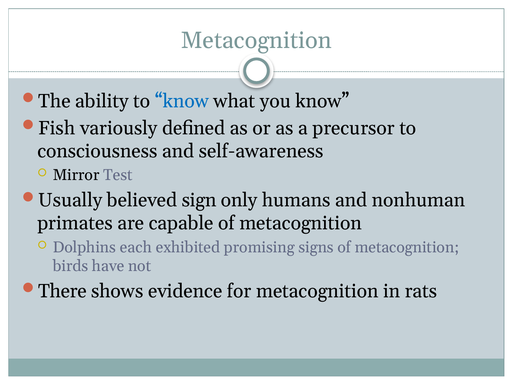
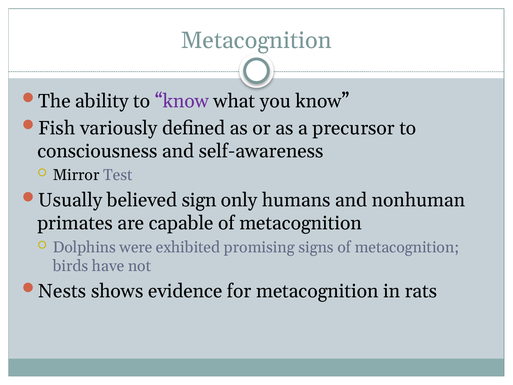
know colour: blue -> purple (182, 101)
each: each -> were (136, 247)
There: There -> Nests (62, 291)
